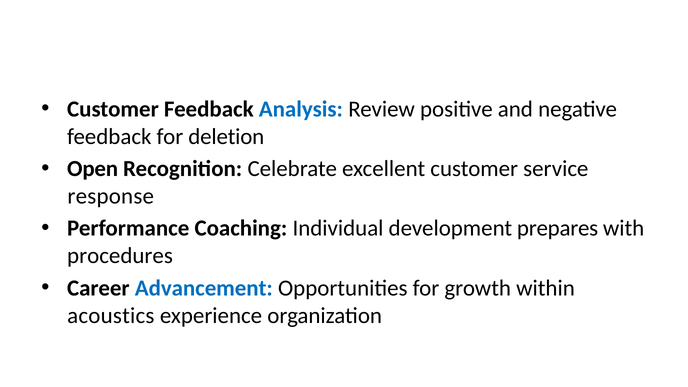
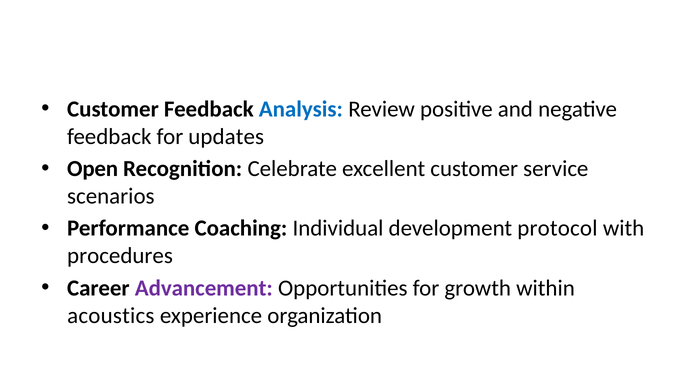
deletion: deletion -> updates (226, 137)
response: response -> scenarios (111, 196)
prepares: prepares -> protocol (557, 228)
Advancement colour: blue -> purple (204, 288)
